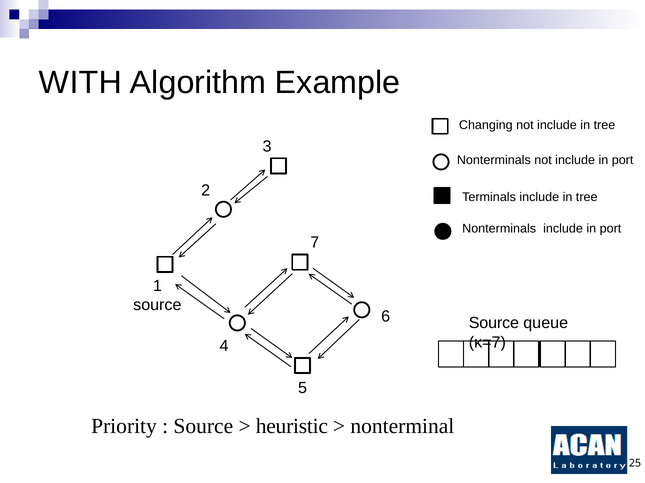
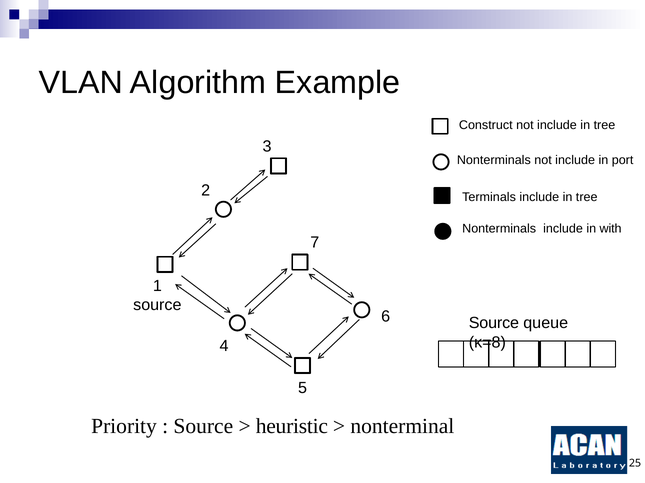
WITH: WITH -> VLAN (81, 83)
Changing: Changing -> Construct (486, 126)
Nonterminals include in port: port -> with (611, 229)
κ=7: κ=7 -> κ=8 (487, 343)
